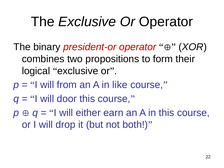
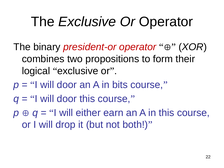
from: from -> door (67, 85)
like: like -> bits (120, 85)
